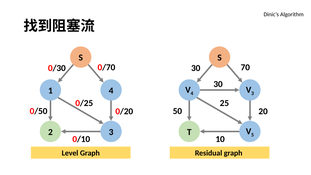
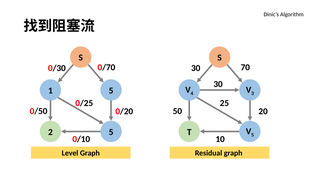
1 4: 4 -> 5 (111, 91)
2 3: 3 -> 5 (111, 132)
